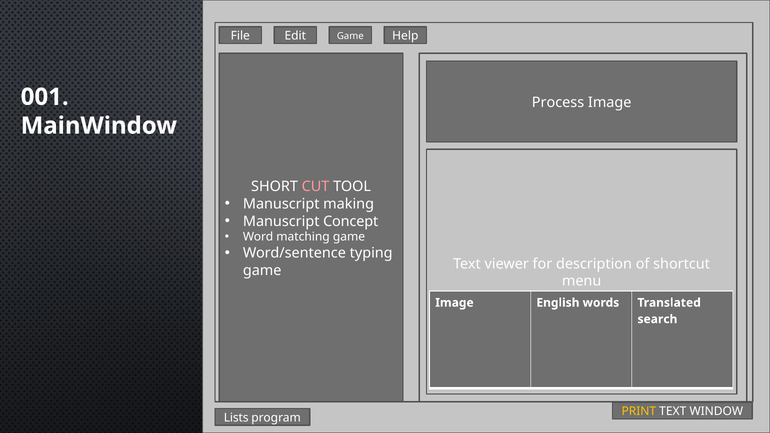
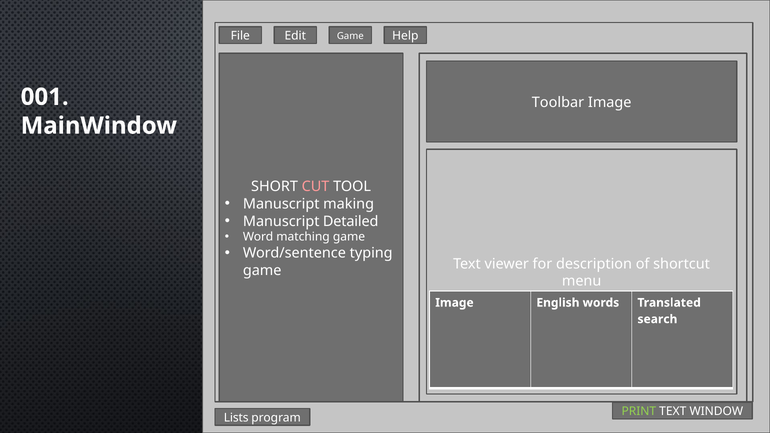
Process: Process -> Toolbar (558, 103)
Concept: Concept -> Detailed (351, 221)
PRINT colour: yellow -> light green (639, 412)
